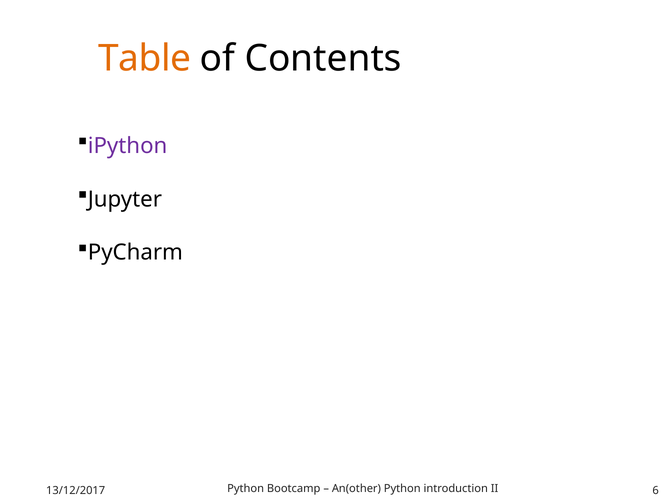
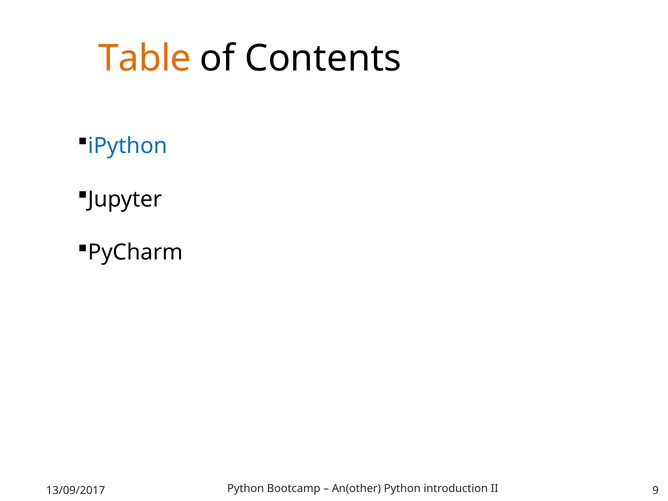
iPython colour: purple -> blue (128, 146)
13/12/2017: 13/12/2017 -> 13/09/2017 (76, 491)
6: 6 -> 9 (656, 490)
